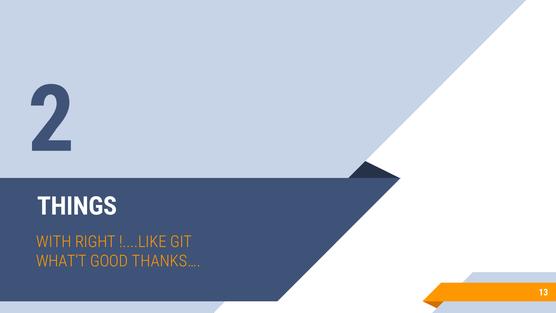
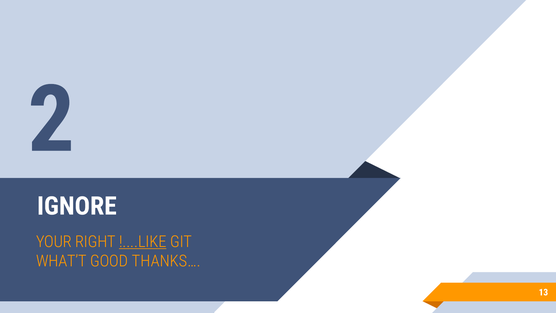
THINGS: THINGS -> IGNORE (77, 206)
WITH: WITH -> YOUR (54, 241)
!....LIKE underline: none -> present (143, 241)
